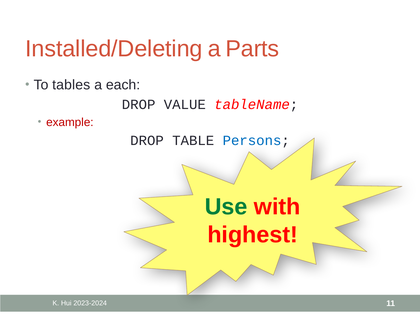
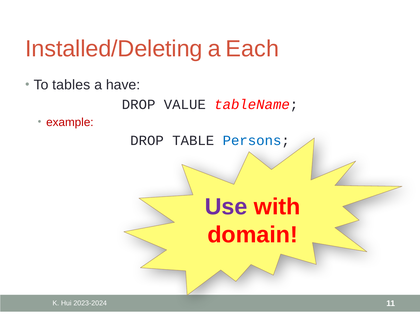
Parts: Parts -> Each (252, 49)
each: each -> have (123, 85)
Use colour: green -> purple (226, 207)
highest: highest -> domain (253, 235)
